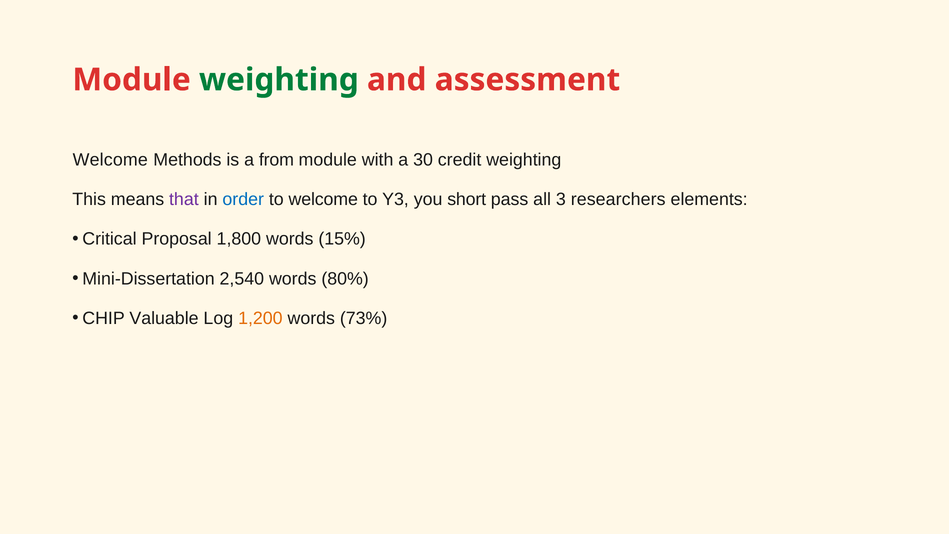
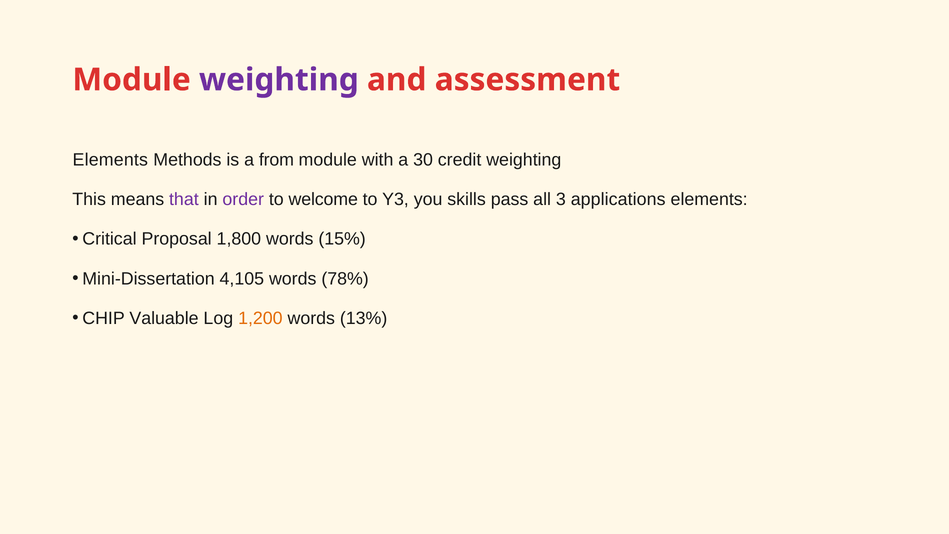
weighting colour: green -> purple (279, 80)
Welcome: Welcome -> Elements (110, 160)
order colour: blue -> purple (243, 199)
short: short -> skills (467, 199)
researchers: researchers -> applications (618, 199)
2,540: 2,540 -> 4,105 (242, 279)
80%: 80% -> 78% (345, 279)
73%: 73% -> 13% (364, 318)
